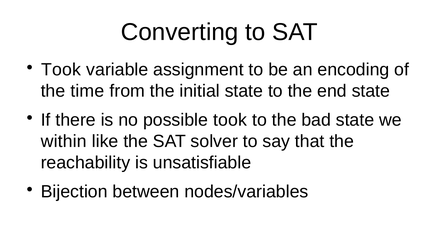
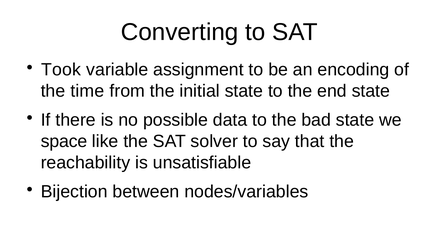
possible took: took -> data (230, 120)
within: within -> space (64, 141)
